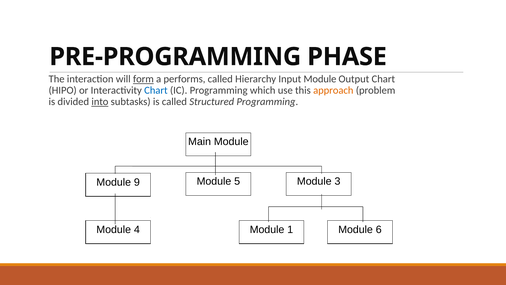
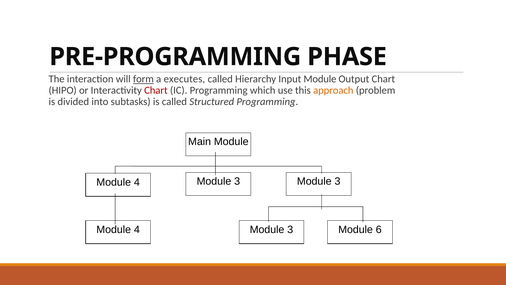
performs: performs -> executes (184, 79)
Chart colour: blue -> red (156, 90)
into underline: present -> none (100, 102)
5: 5 -> 3 (237, 181)
9: 9 -> 4 (137, 182)
1: 1 -> 3 (290, 229)
